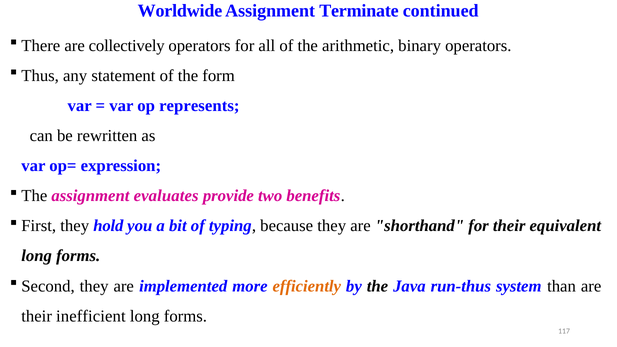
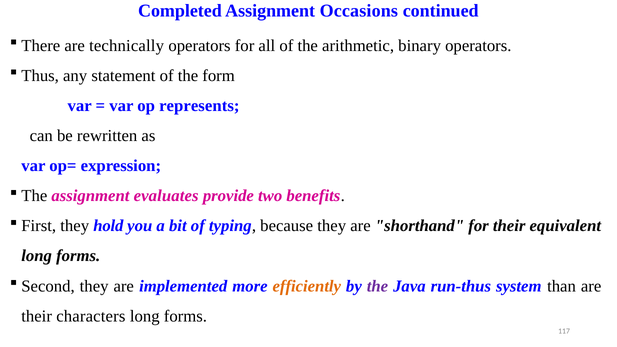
Worldwide: Worldwide -> Completed (180, 11)
Terminate: Terminate -> Occasions (359, 11)
collectively: collectively -> technically (127, 46)
the colour: black -> purple (377, 286)
inefficient: inefficient -> characters (91, 316)
